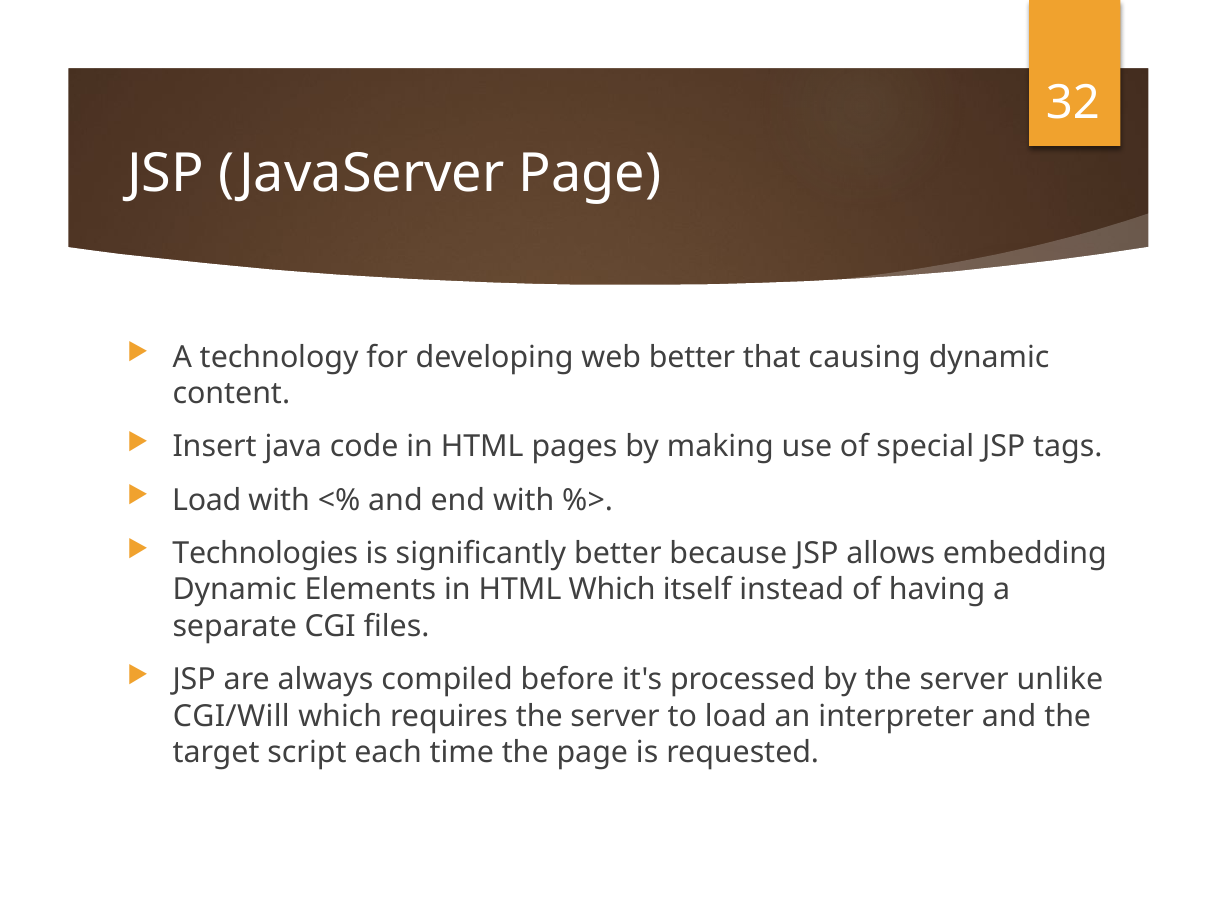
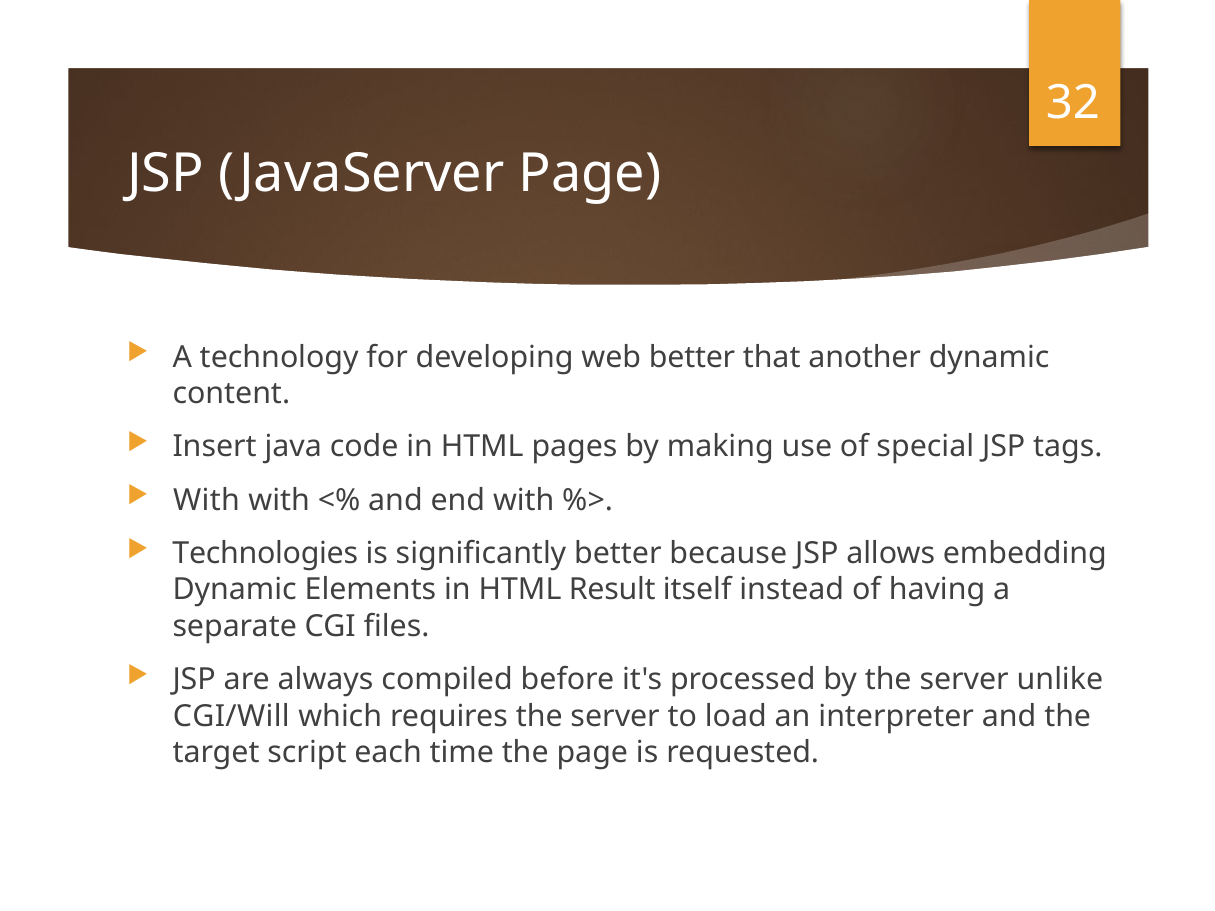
causing: causing -> another (865, 357)
Load: Load -> With (206, 500)
HTML Which: Which -> Result (612, 590)
